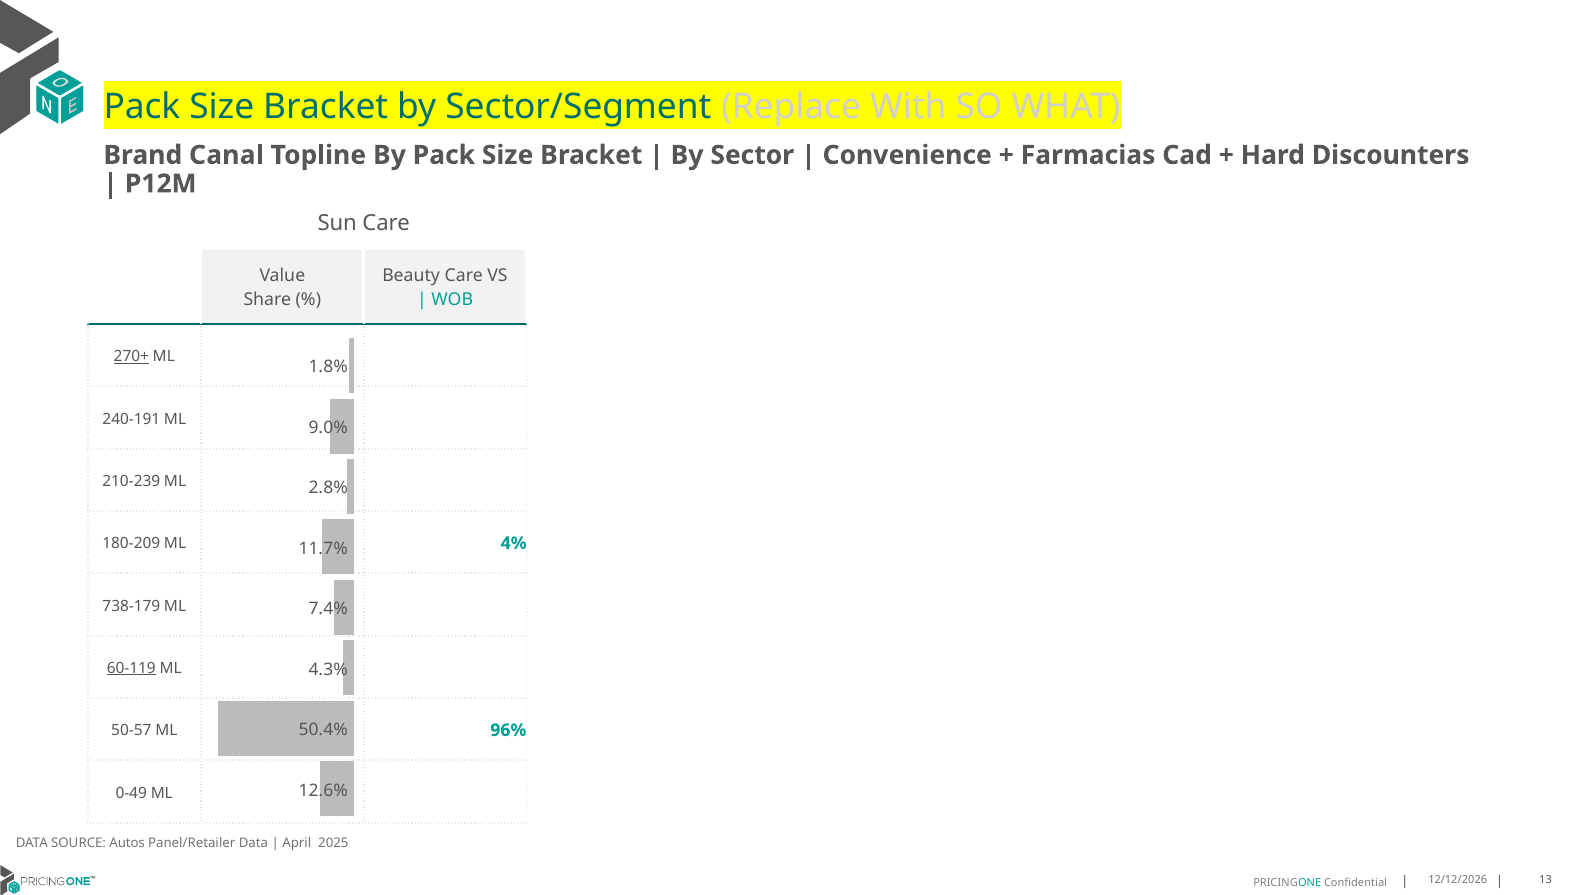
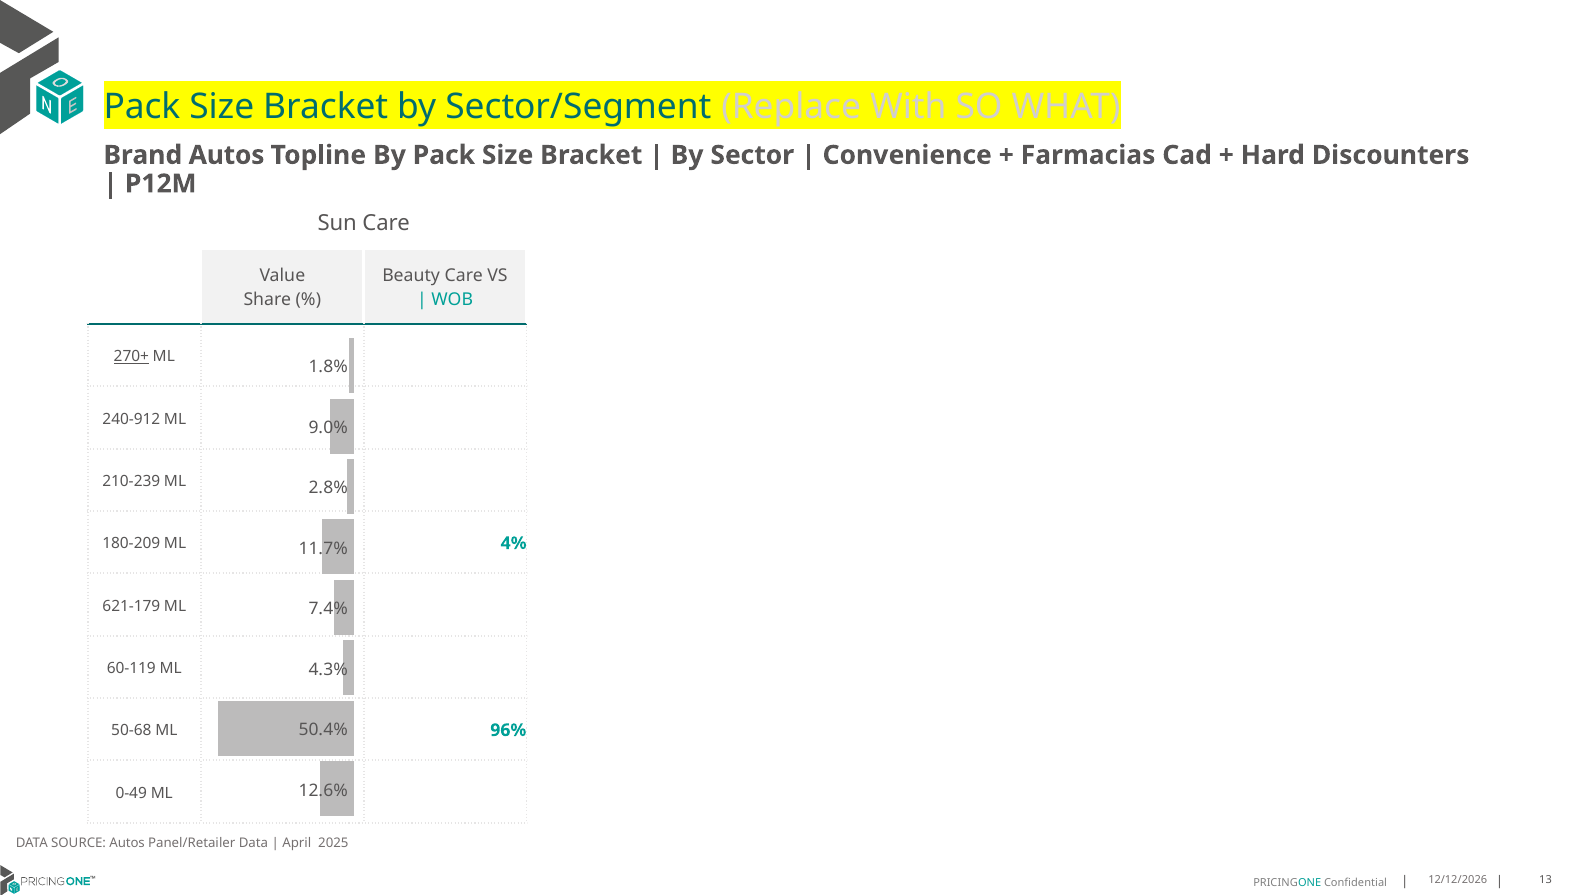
Brand Canal: Canal -> Autos (227, 155)
240-191: 240-191 -> 240-912 (131, 419)
738-179: 738-179 -> 621-179 (131, 606)
60-119 underline: present -> none (131, 668)
50-57: 50-57 -> 50-68 (131, 731)
